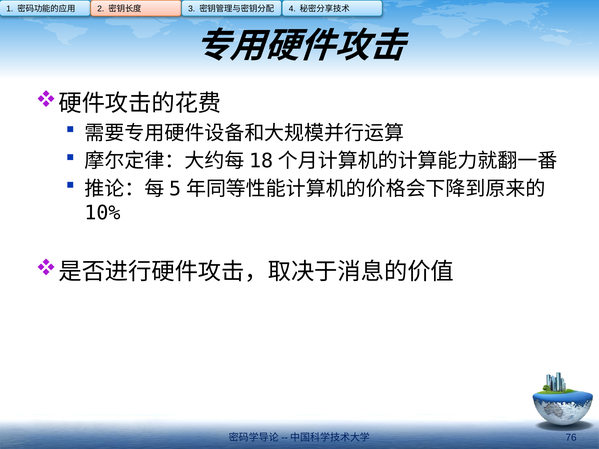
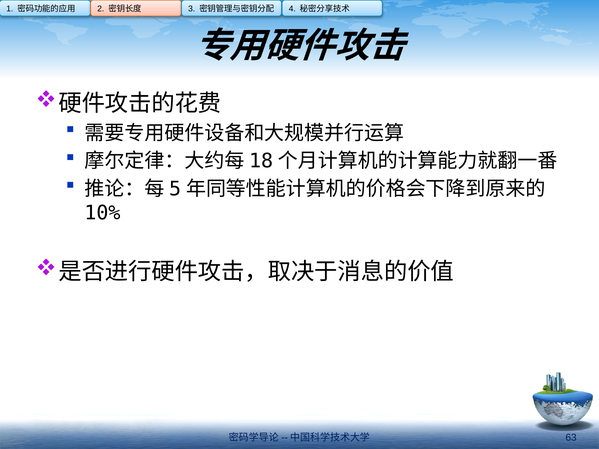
76: 76 -> 63 (571, 438)
